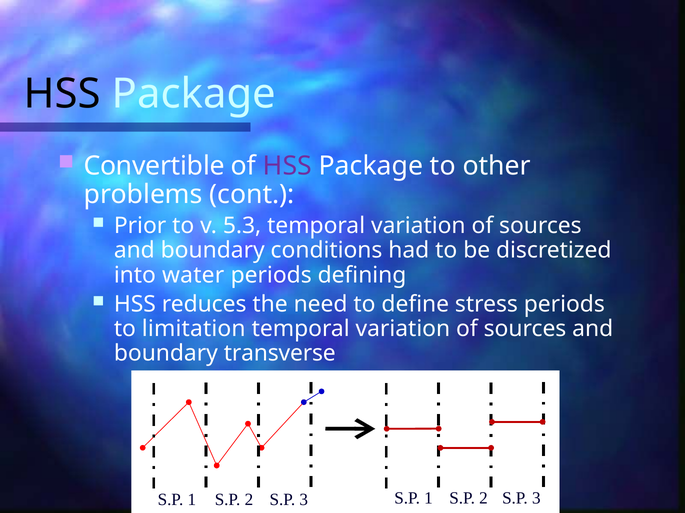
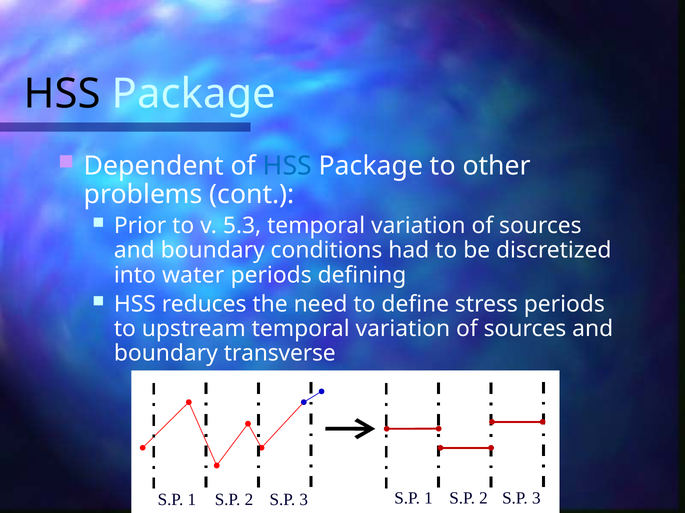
Convertible: Convertible -> Dependent (154, 166)
HSS colour: purple -> blue (287, 166)
limitation: limitation -> upstream (194, 329)
